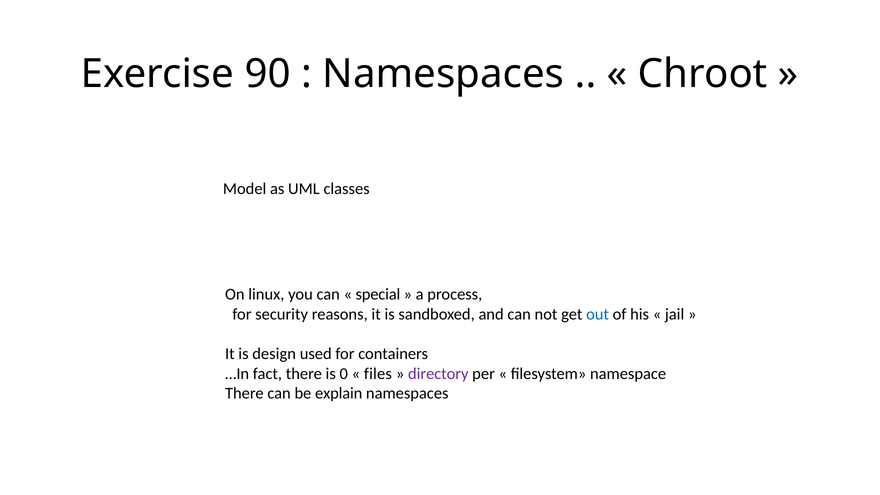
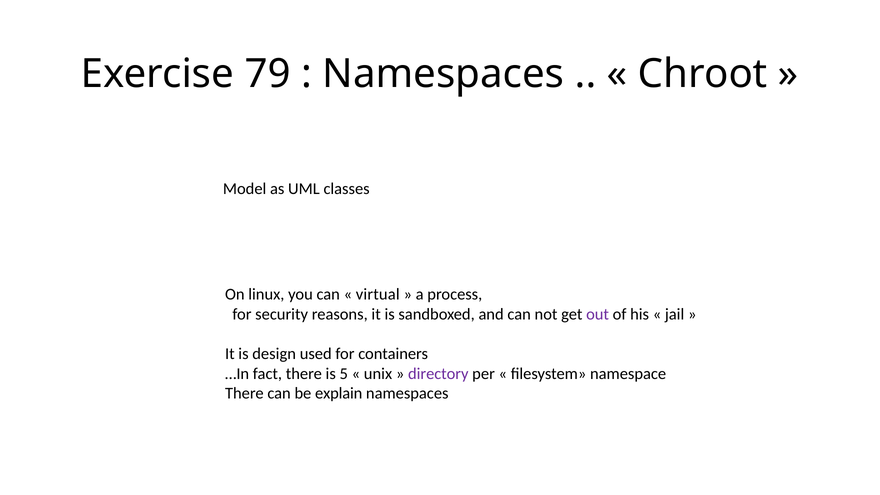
90: 90 -> 79 (268, 74)
special: special -> virtual (378, 294)
out colour: blue -> purple (598, 314)
0: 0 -> 5 (344, 374)
files: files -> unix (378, 374)
